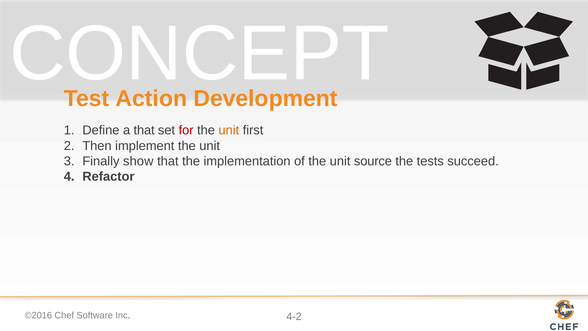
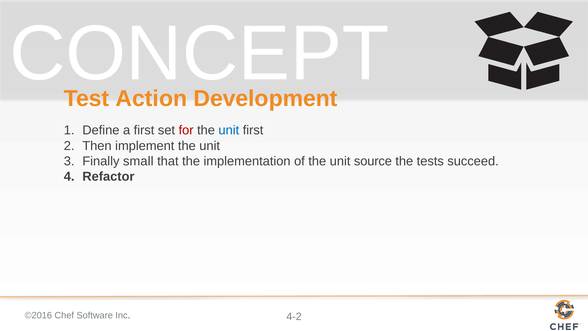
a that: that -> first (144, 130)
unit colour: orange -> blue (229, 130)
show: show -> small (138, 161)
